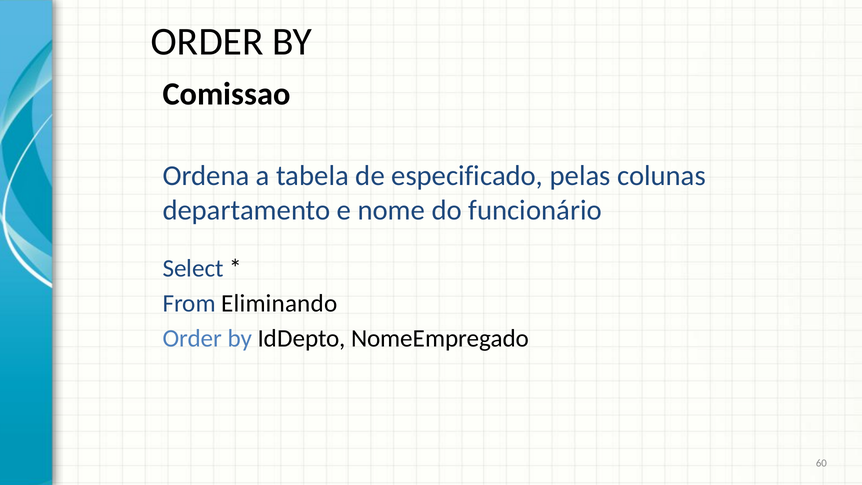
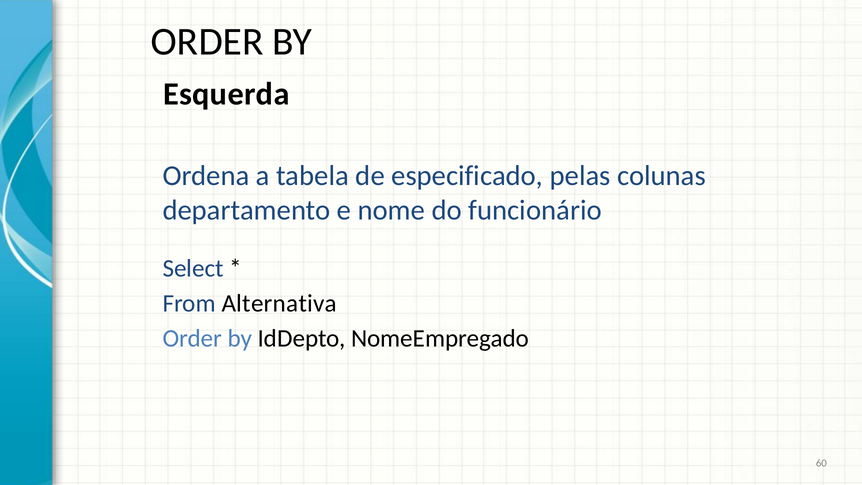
Comissao: Comissao -> Esquerda (226, 94)
Eliminando: Eliminando -> Alternativa (279, 303)
